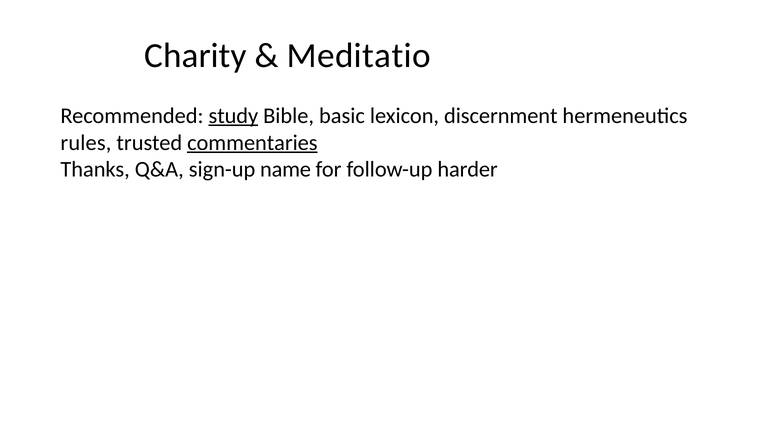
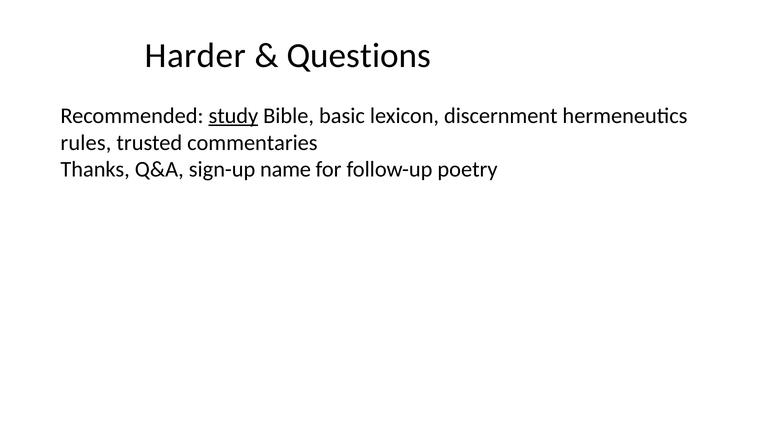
Charity: Charity -> Harder (195, 56)
Meditatio: Meditatio -> Questions (359, 56)
commentaries underline: present -> none (252, 143)
harder: harder -> poetry (467, 170)
